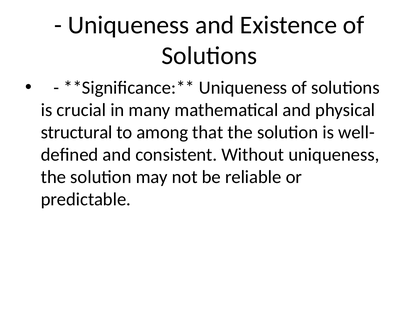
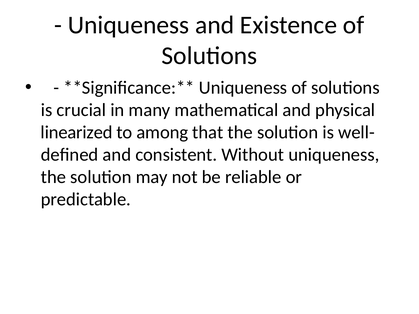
structural: structural -> linearized (77, 133)
